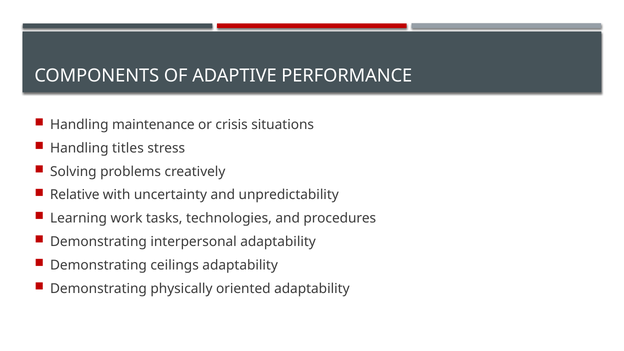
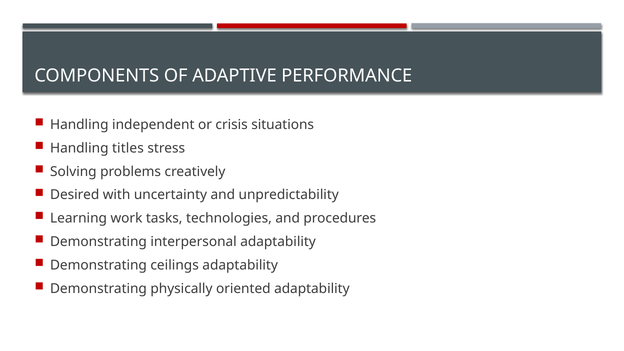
maintenance: maintenance -> independent (153, 125)
Relative: Relative -> Desired (75, 195)
